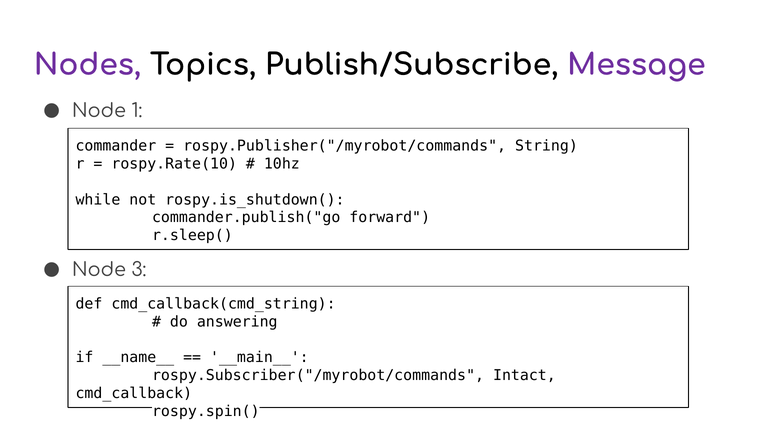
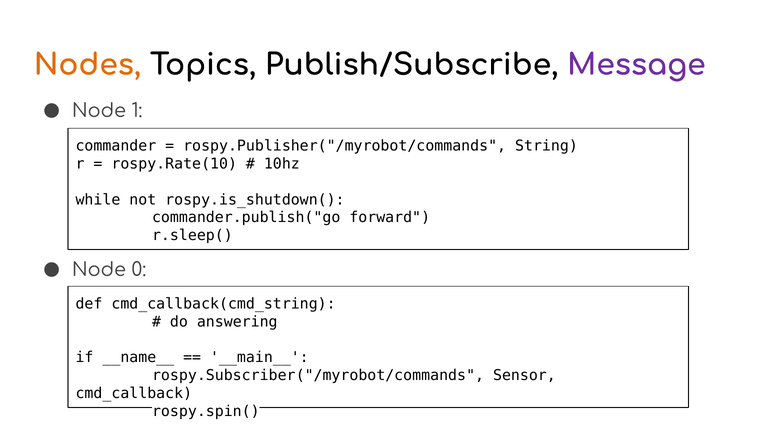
Nodes colour: purple -> orange (87, 65)
3: 3 -> 0 (139, 270)
Intact: Intact -> Sensor (524, 375)
